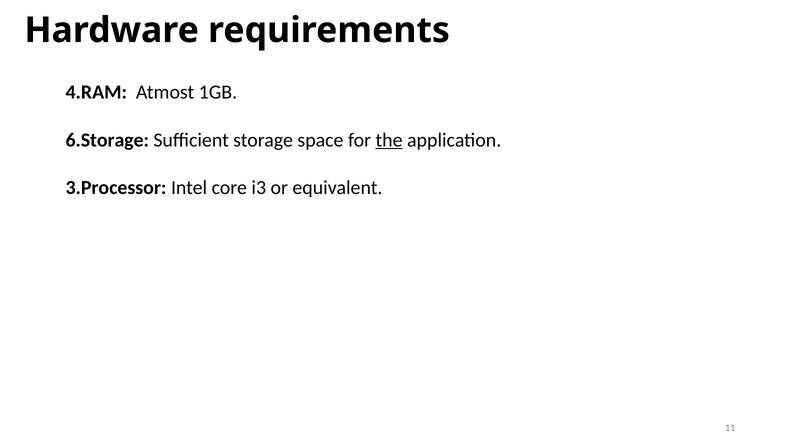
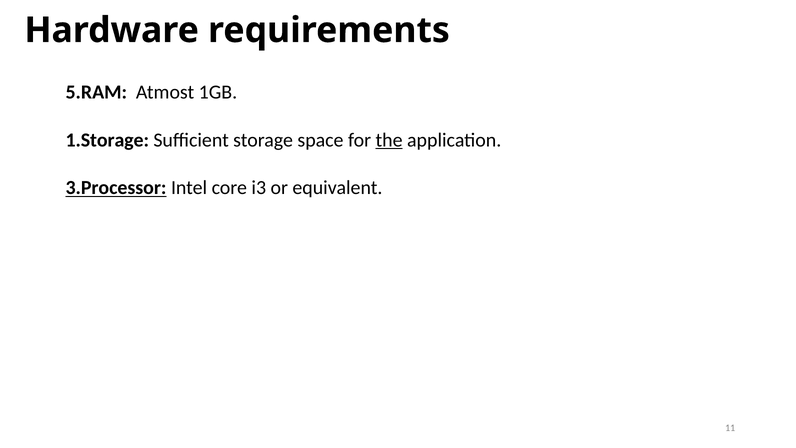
4.RAM: 4.RAM -> 5.RAM (96, 92)
6.Storage: 6.Storage -> 1.Storage (107, 140)
3.Processor underline: none -> present (116, 188)
